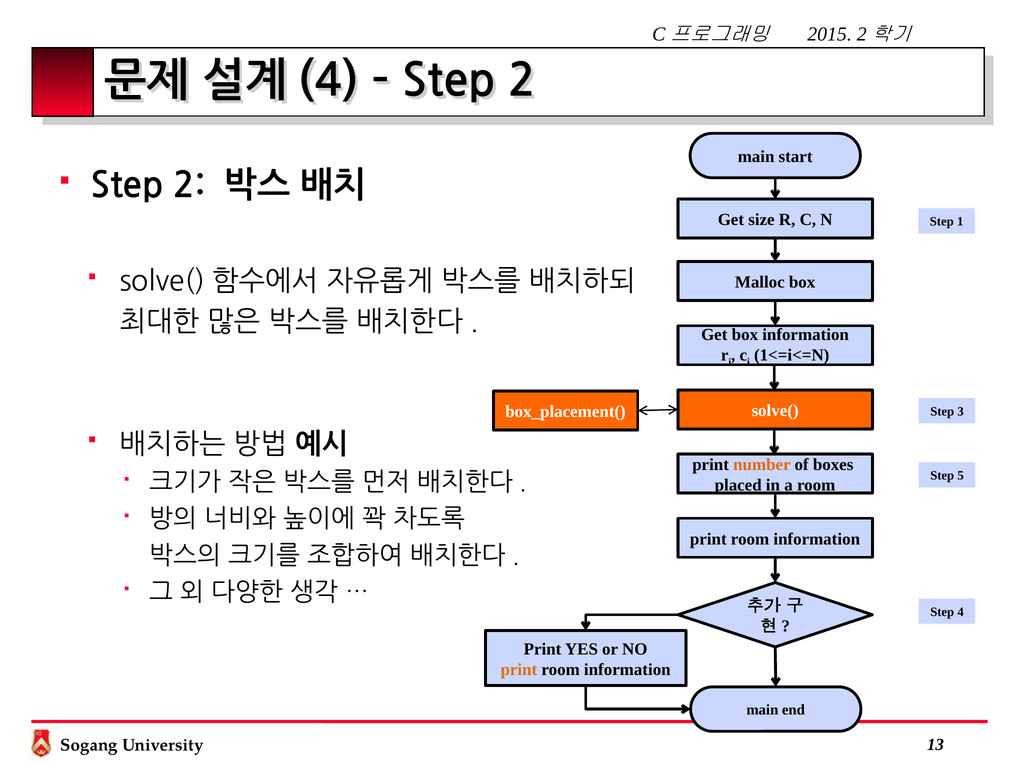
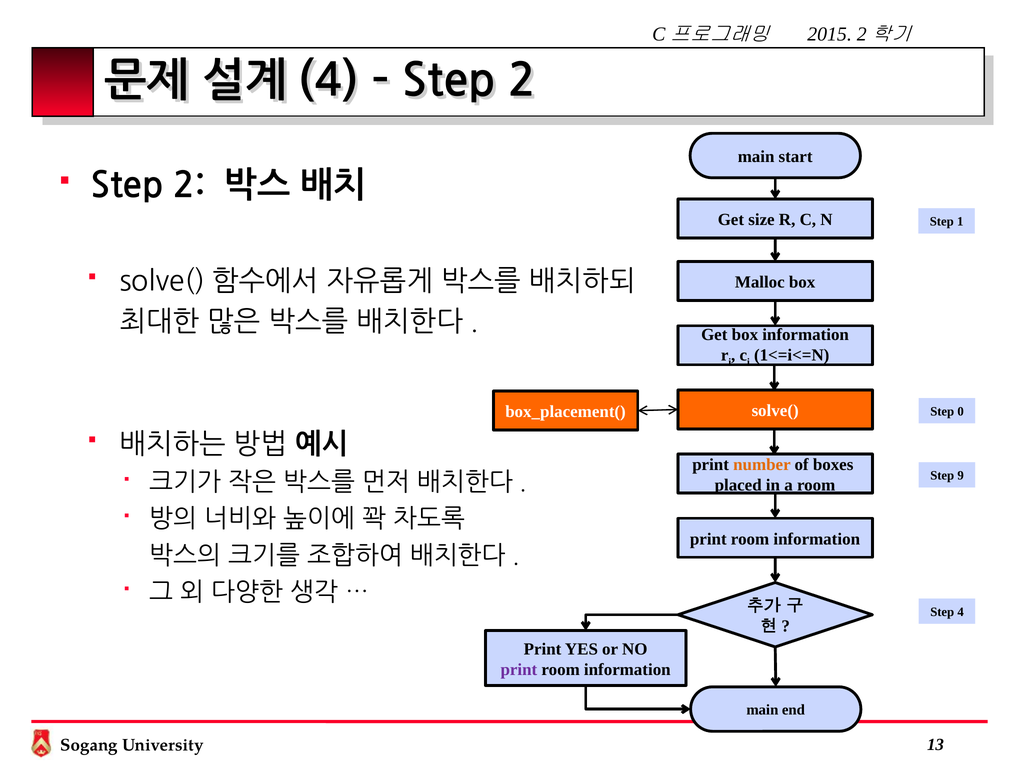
3: 3 -> 0 (961, 412)
5: 5 -> 9 (961, 476)
print colour: orange -> purple (519, 670)
